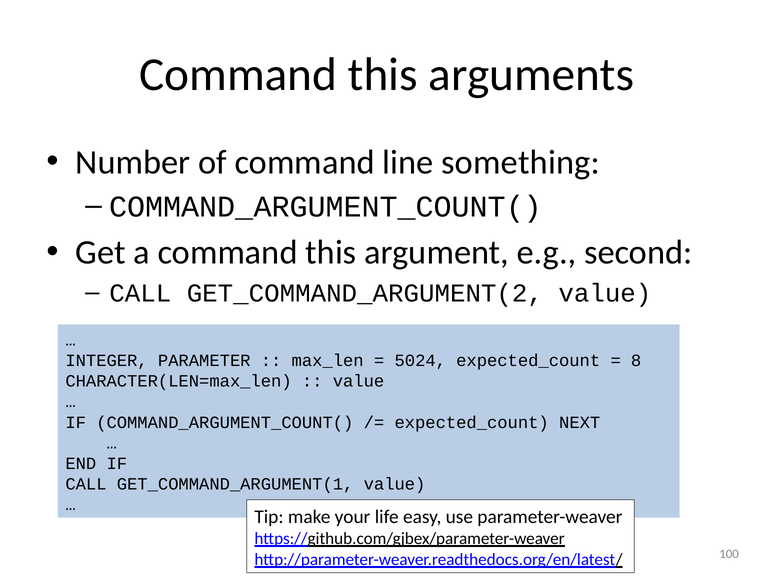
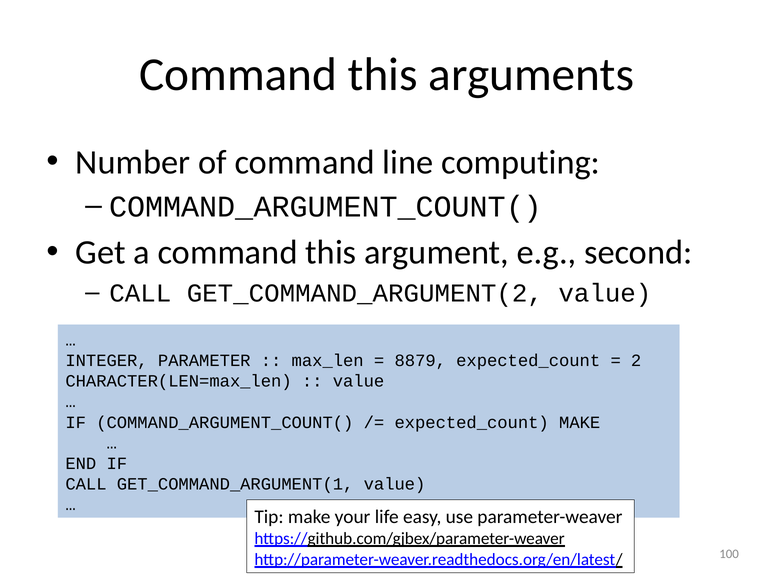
something: something -> computing (521, 162)
5024: 5024 -> 8879 (420, 361)
8: 8 -> 2 (636, 361)
expected_count NEXT: NEXT -> MAKE (580, 423)
